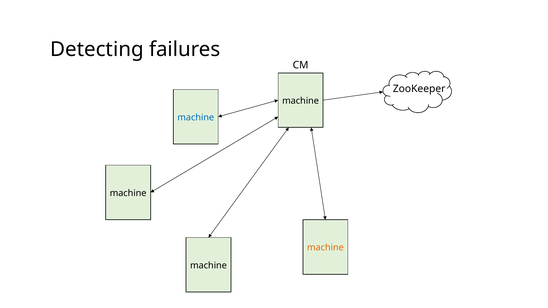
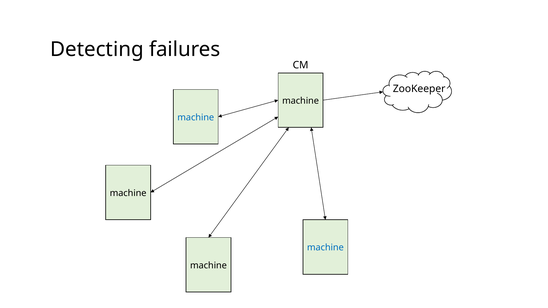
machine colour: orange -> blue (325, 248)
